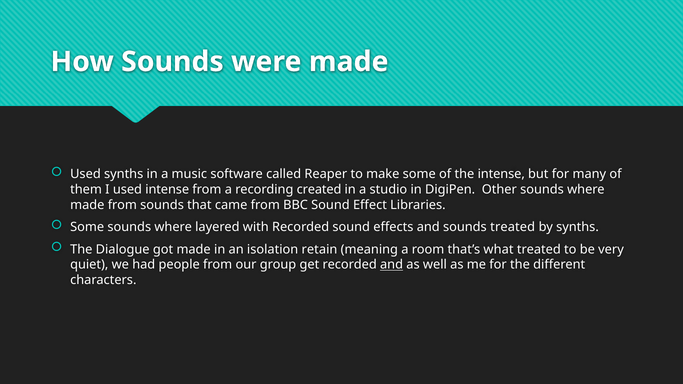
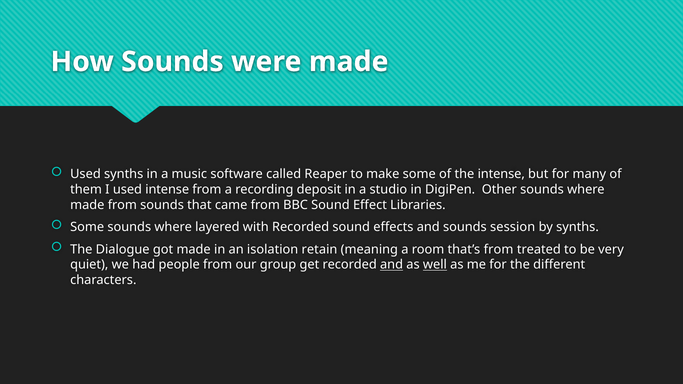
created: created -> deposit (319, 190)
sounds treated: treated -> session (513, 227)
that’s what: what -> from (499, 249)
well underline: none -> present (435, 265)
